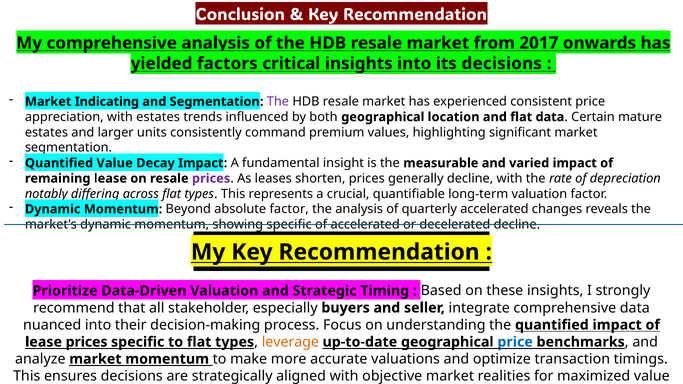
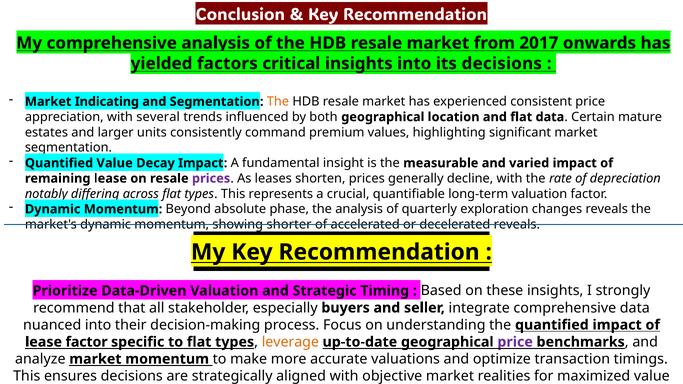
The colour: purple -> orange (278, 102)
with estates: estates -> several (158, 117)
absolute factor: factor -> phase (289, 209)
quarterly accelerated: accelerated -> exploration (494, 209)
showing specific: specific -> shorter (289, 225)
decelerated decline: decline -> reveals (517, 225)
lease prices: prices -> factor (87, 342)
price colour: blue -> purple (515, 342)
